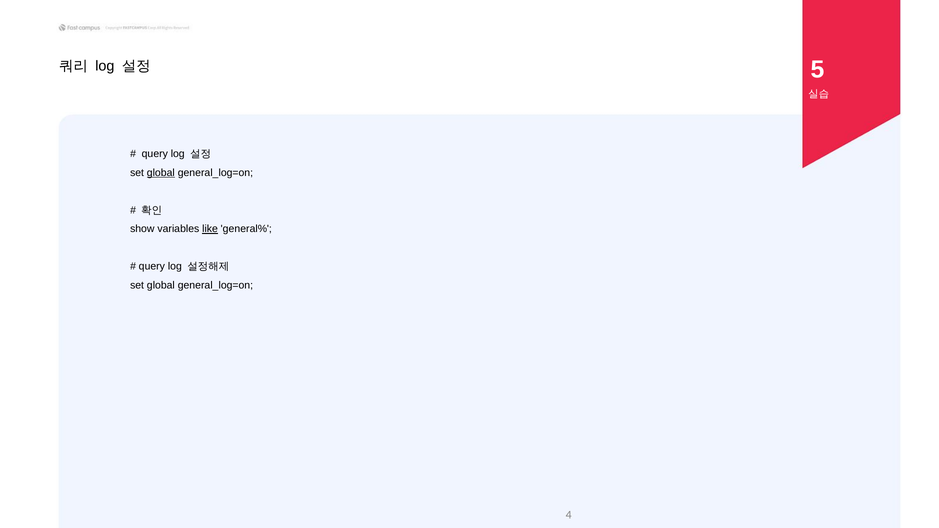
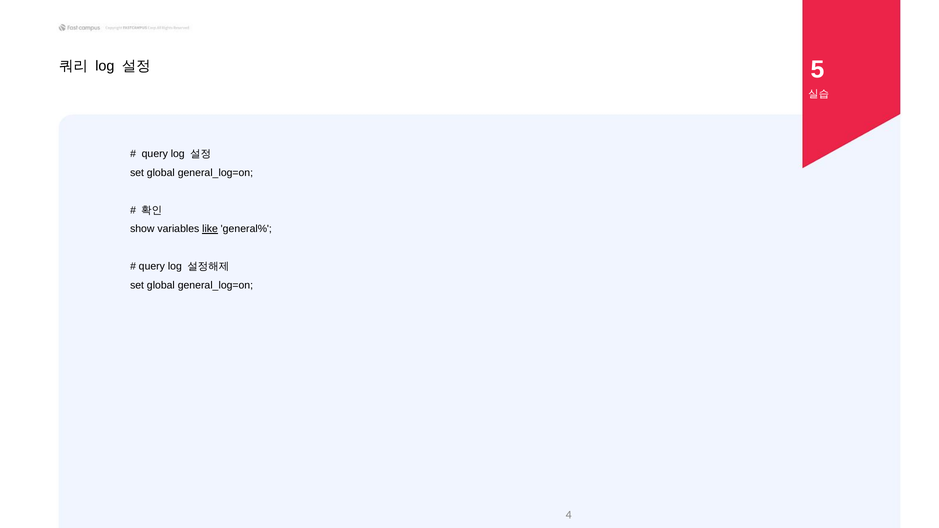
global underline: present -> none (161, 173)
